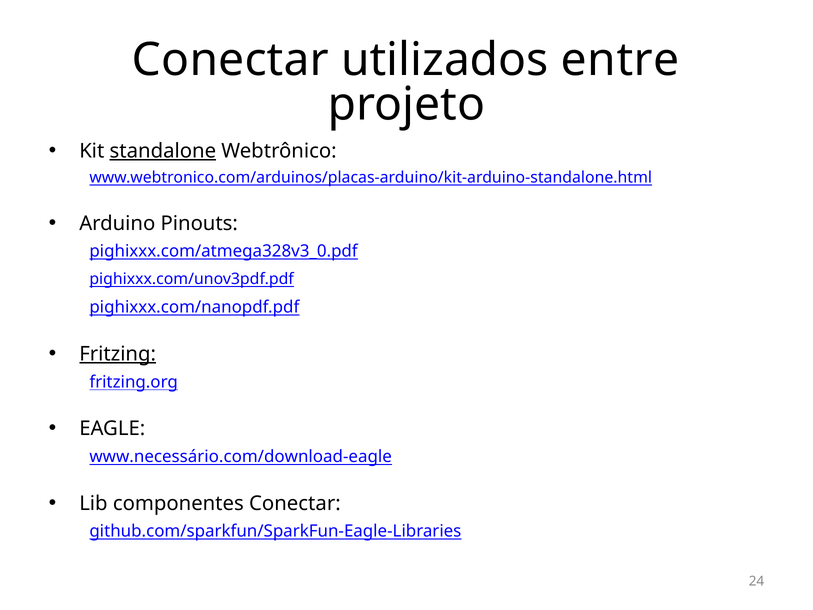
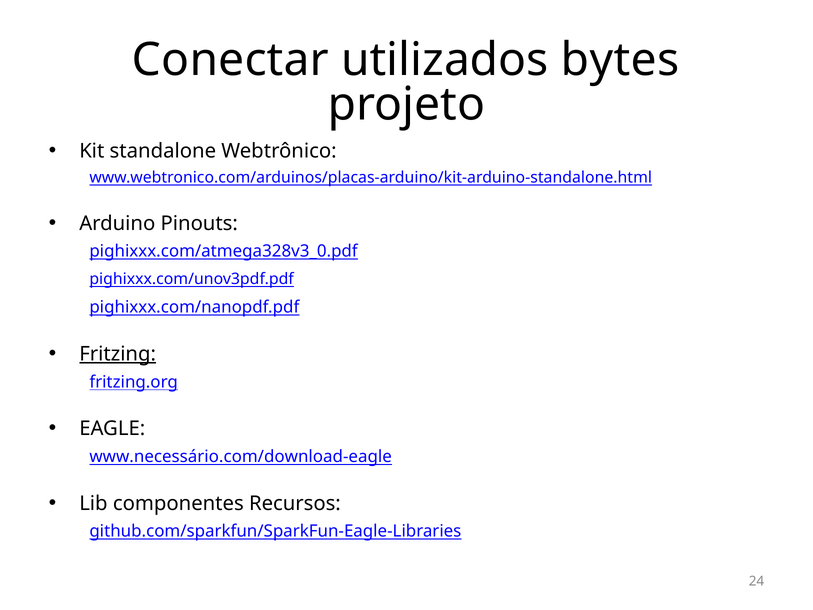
entre: entre -> bytes (620, 60)
standalone underline: present -> none (163, 151)
componentes Conectar: Conectar -> Recursos (295, 503)
